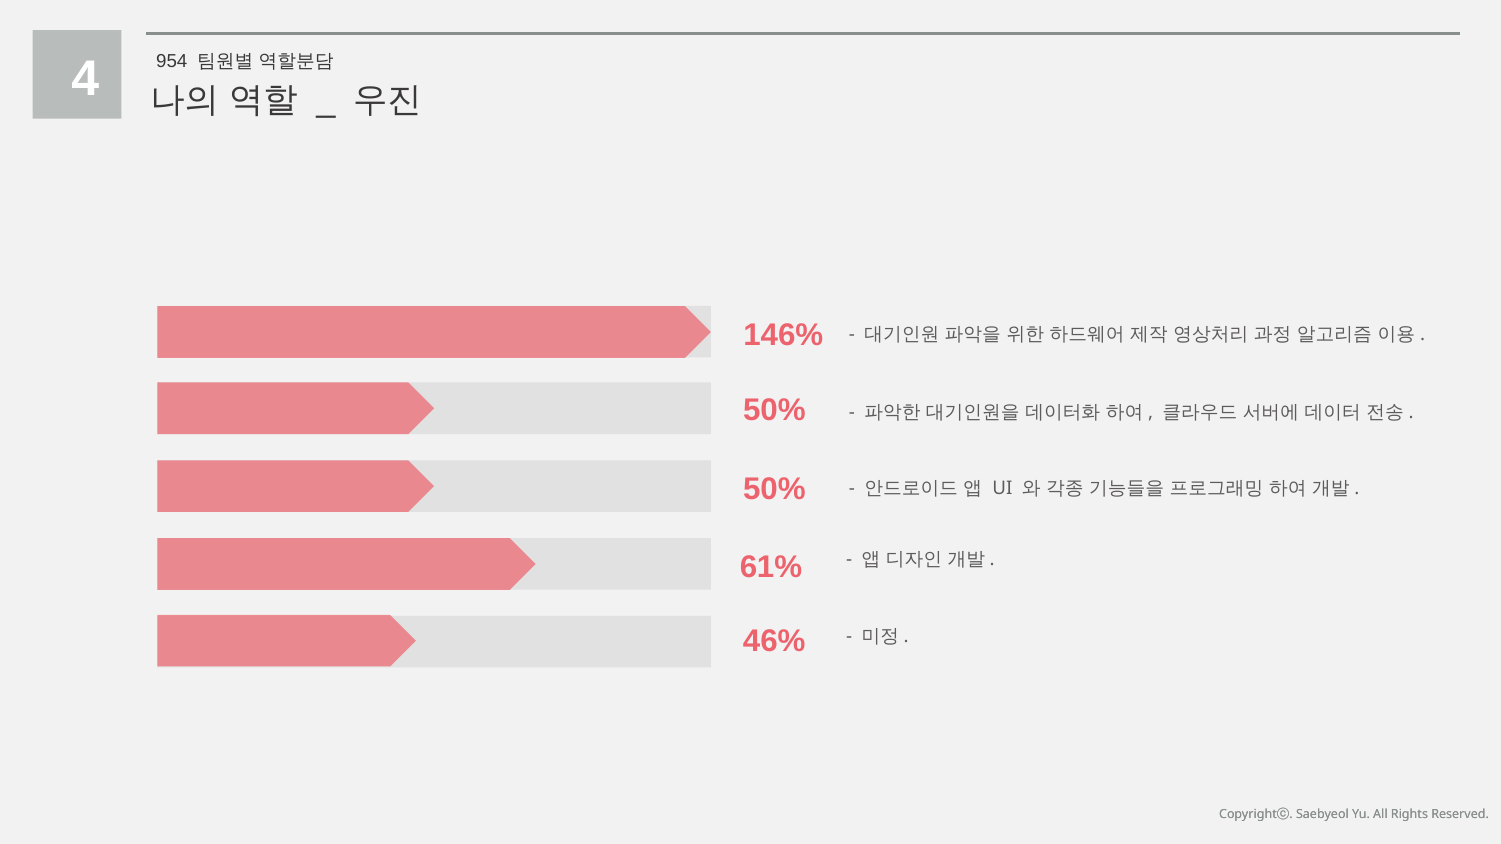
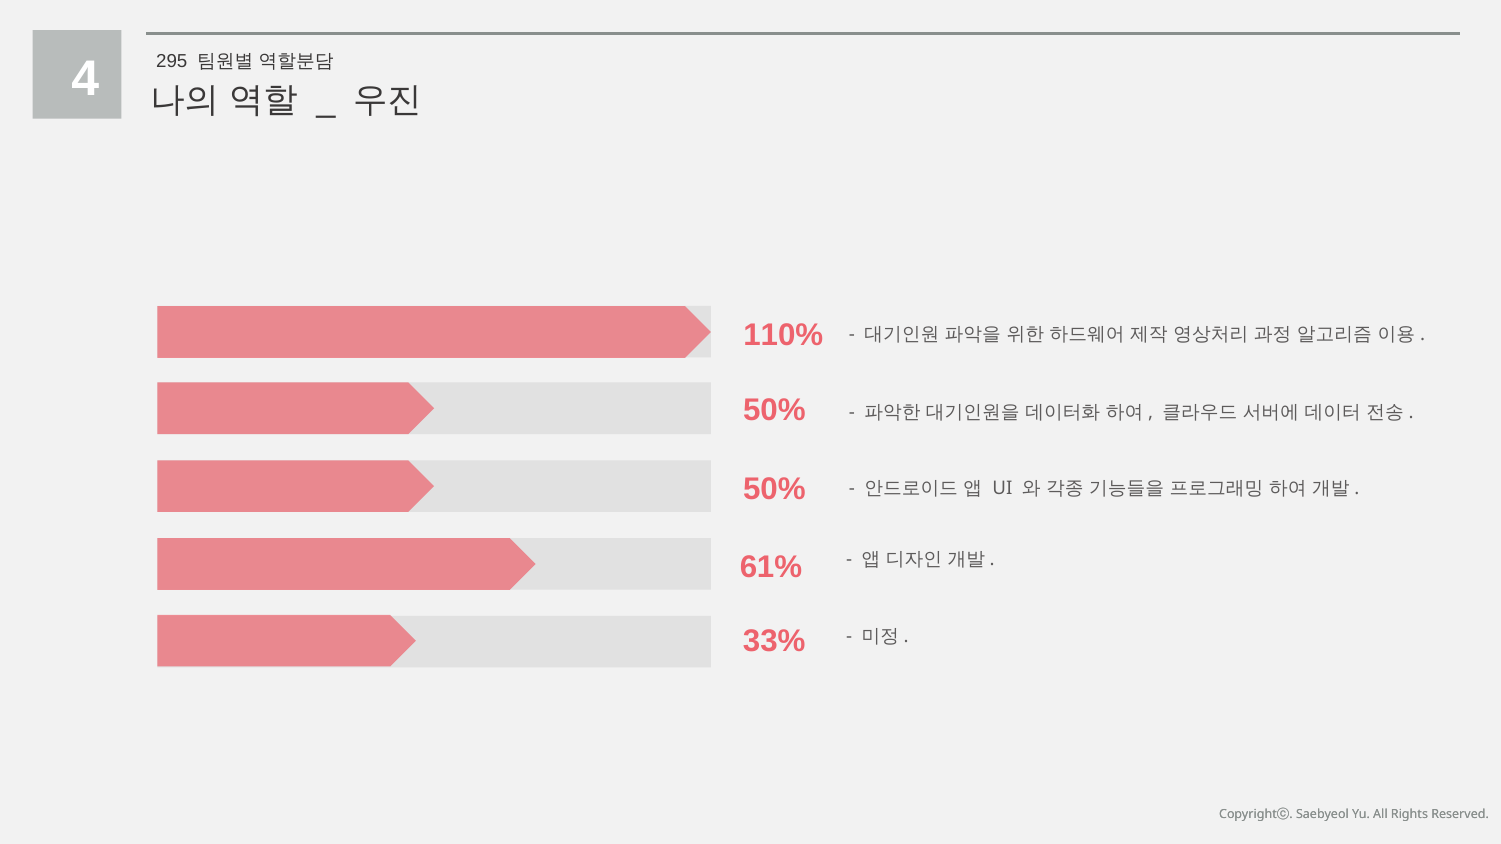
954: 954 -> 295 (172, 61)
146%: 146% -> 110% (783, 335)
46%: 46% -> 33% (774, 642)
